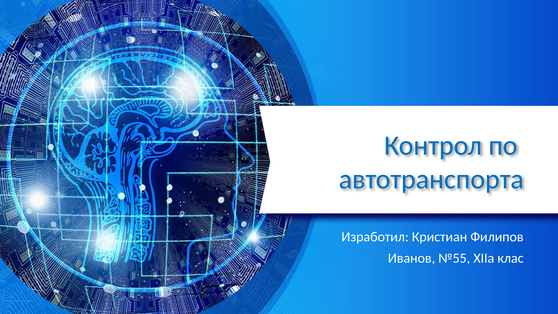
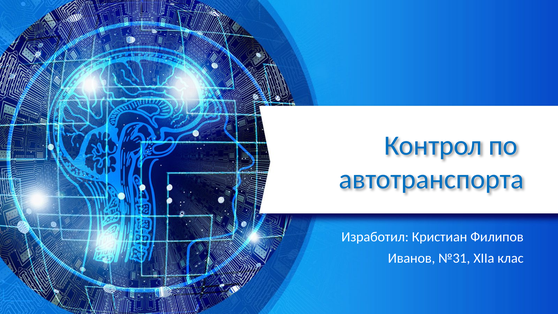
№55: №55 -> №31 (454, 258)
